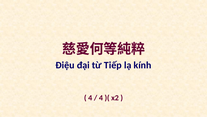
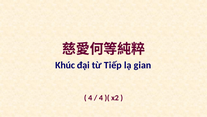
Điệu: Điệu -> Khúc (65, 65)
kính: kính -> gian (142, 65)
